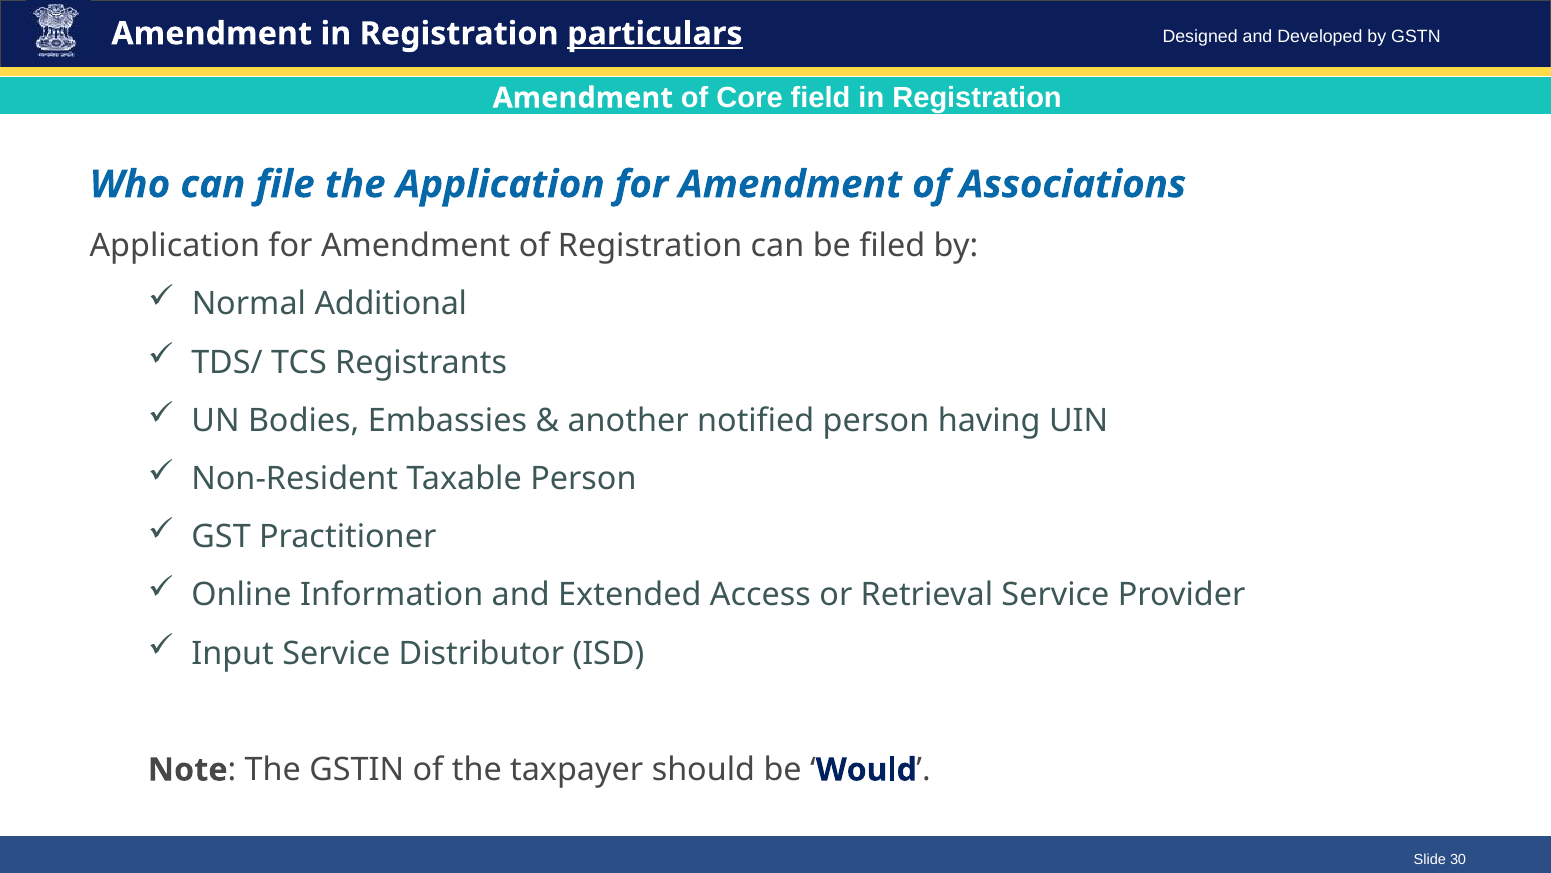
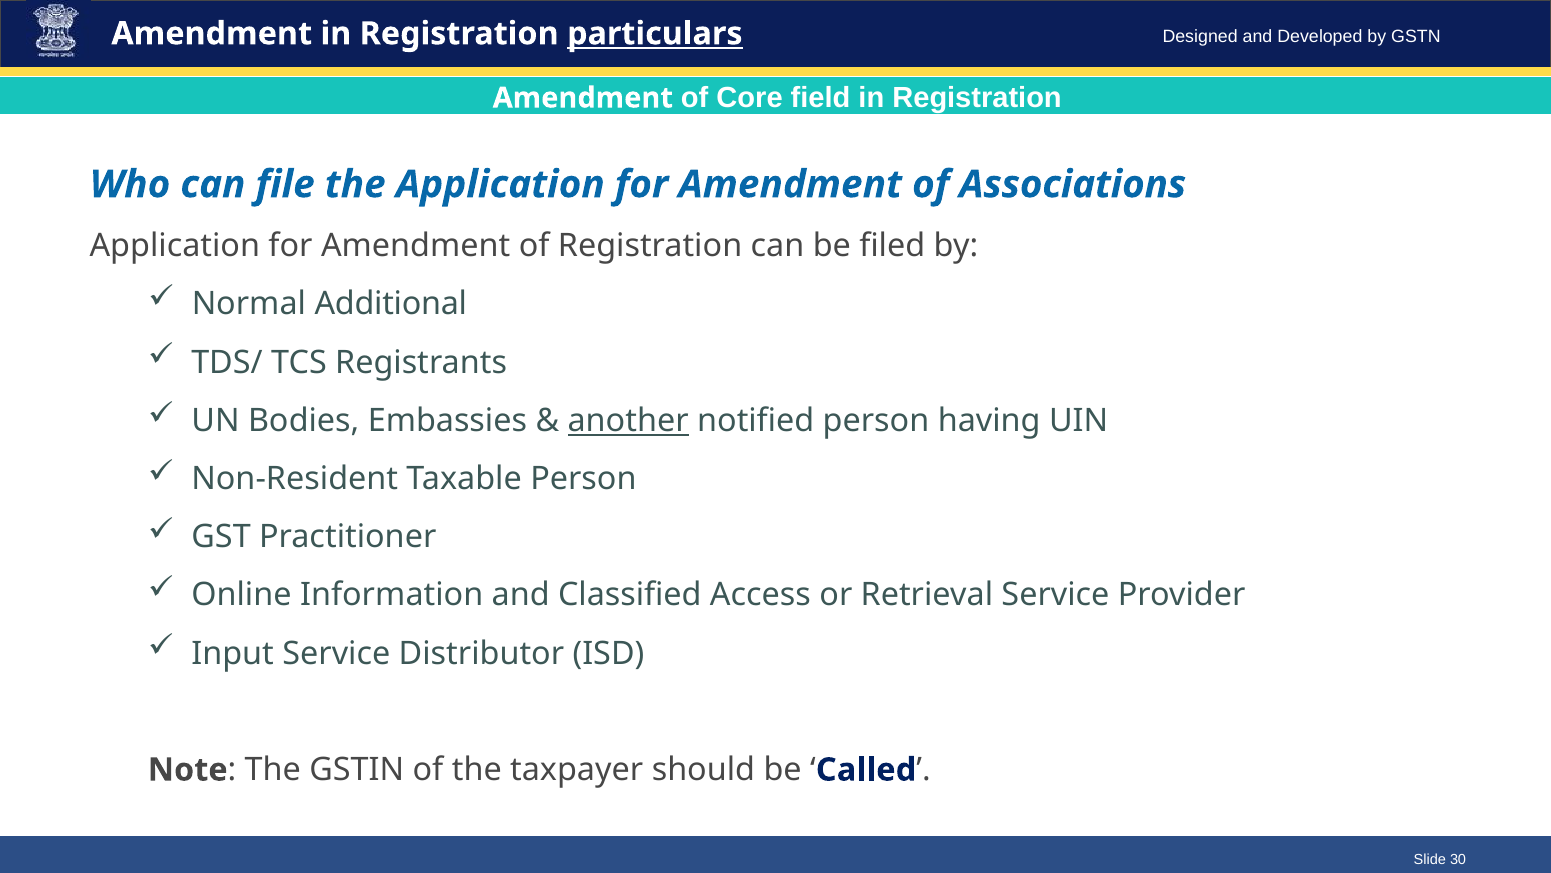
another underline: none -> present (628, 420)
Extended: Extended -> Classified (630, 595)
Would: Would -> Called (866, 769)
